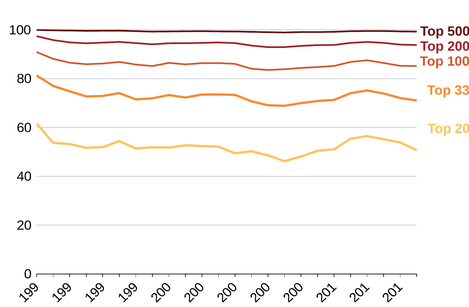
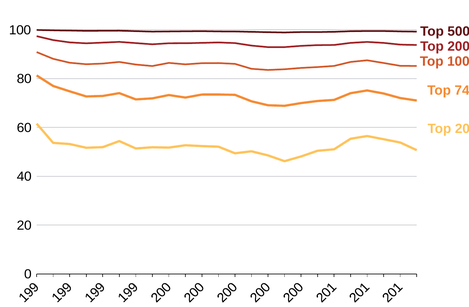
33: 33 -> 74 (462, 90)
